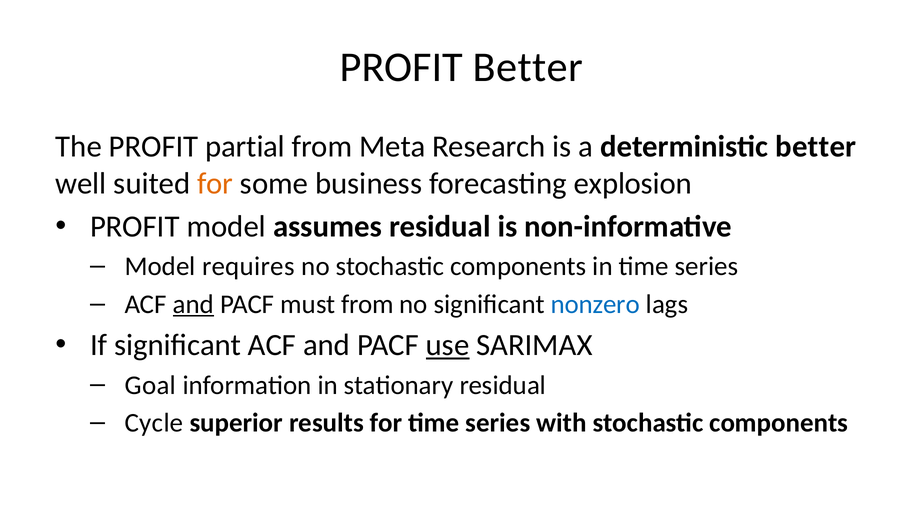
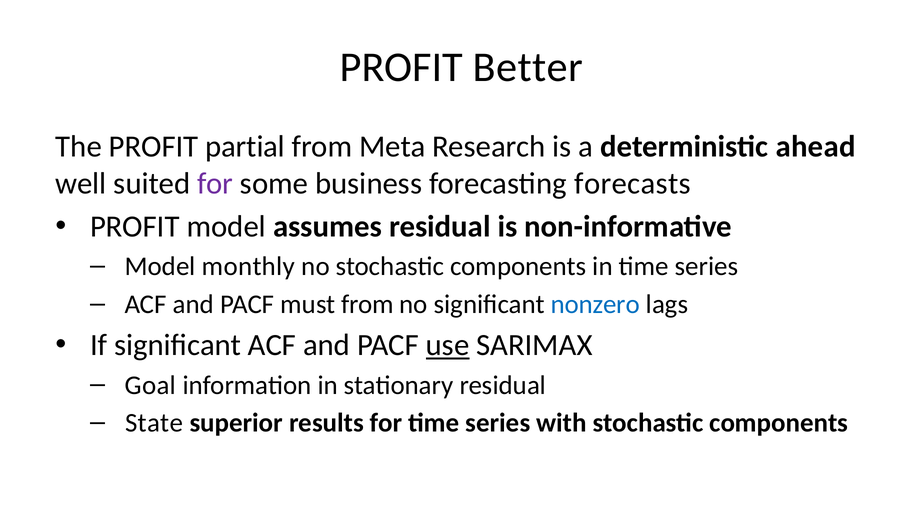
deterministic better: better -> ahead (816, 147)
for colour: orange -> purple (215, 184)
explosion: explosion -> forecasts (633, 184)
requires: requires -> monthly (248, 266)
and underline: present -> none (194, 304)
Cycle: Cycle -> State (154, 423)
